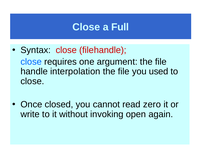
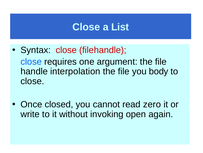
Full: Full -> List (120, 27)
used: used -> body (159, 71)
